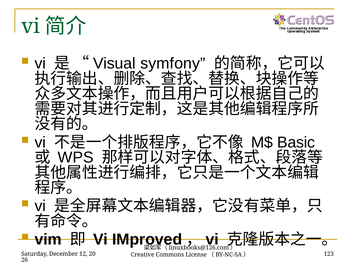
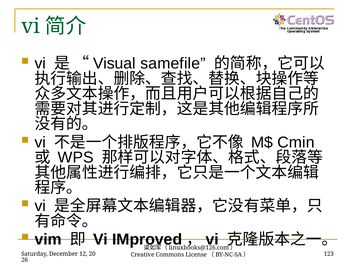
symfony: symfony -> samefile (173, 64)
Basic: Basic -> Cmin (296, 142)
